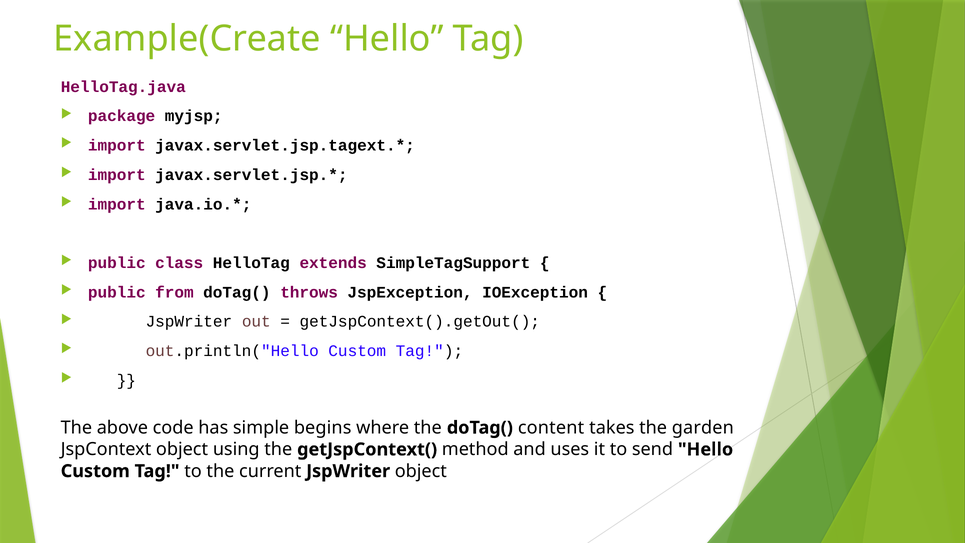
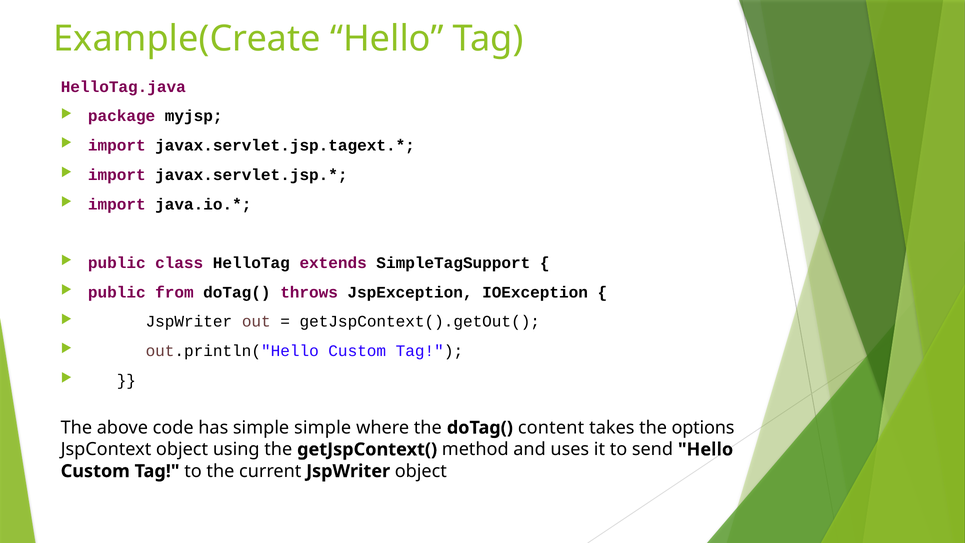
simple begins: begins -> simple (323, 428)
garden: garden -> options (703, 428)
